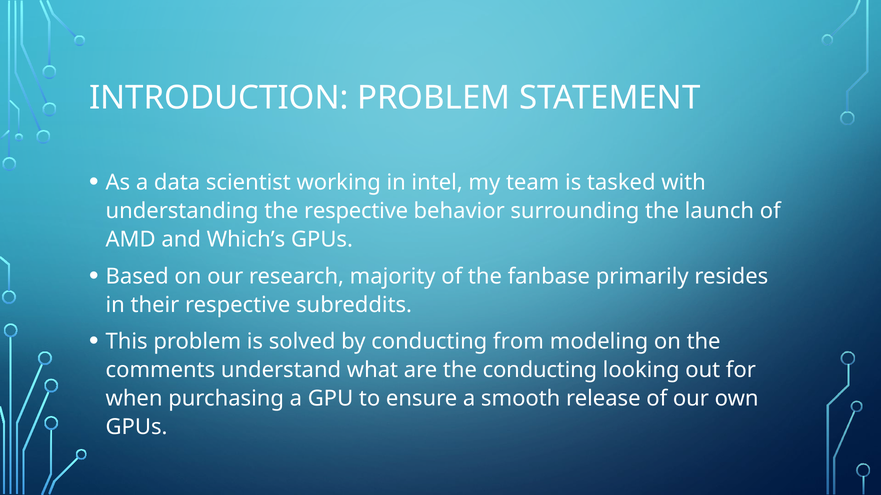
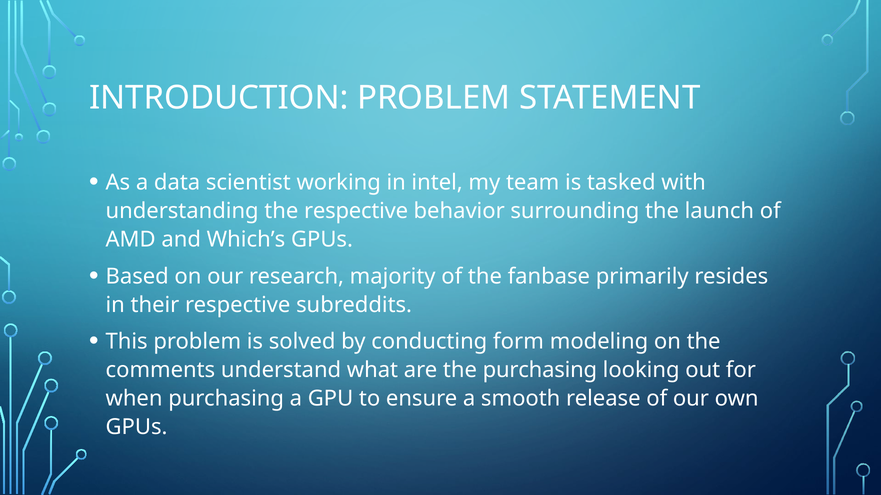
from: from -> form (518, 342)
the conducting: conducting -> purchasing (540, 370)
